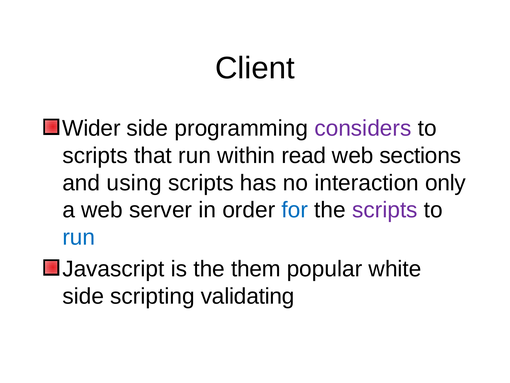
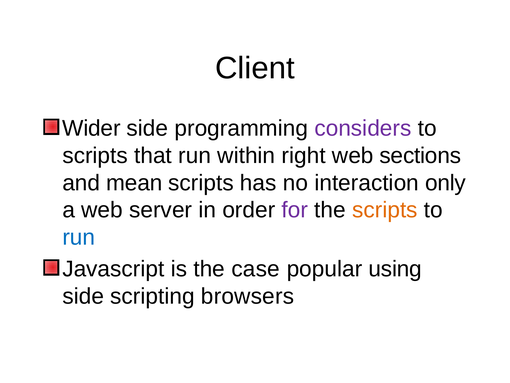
read: read -> right (304, 155)
using: using -> mean (134, 183)
for colour: blue -> purple (295, 210)
scripts colour: purple -> orange (385, 210)
them: them -> case (256, 269)
white: white -> using (395, 269)
validating: validating -> browsers (248, 296)
